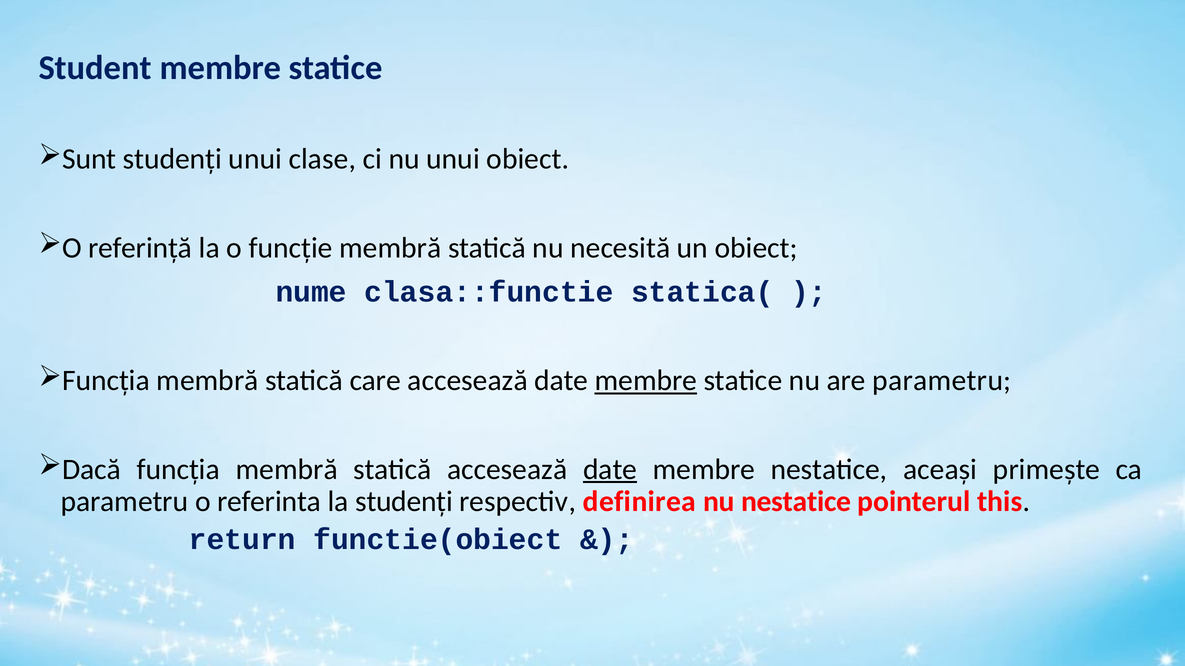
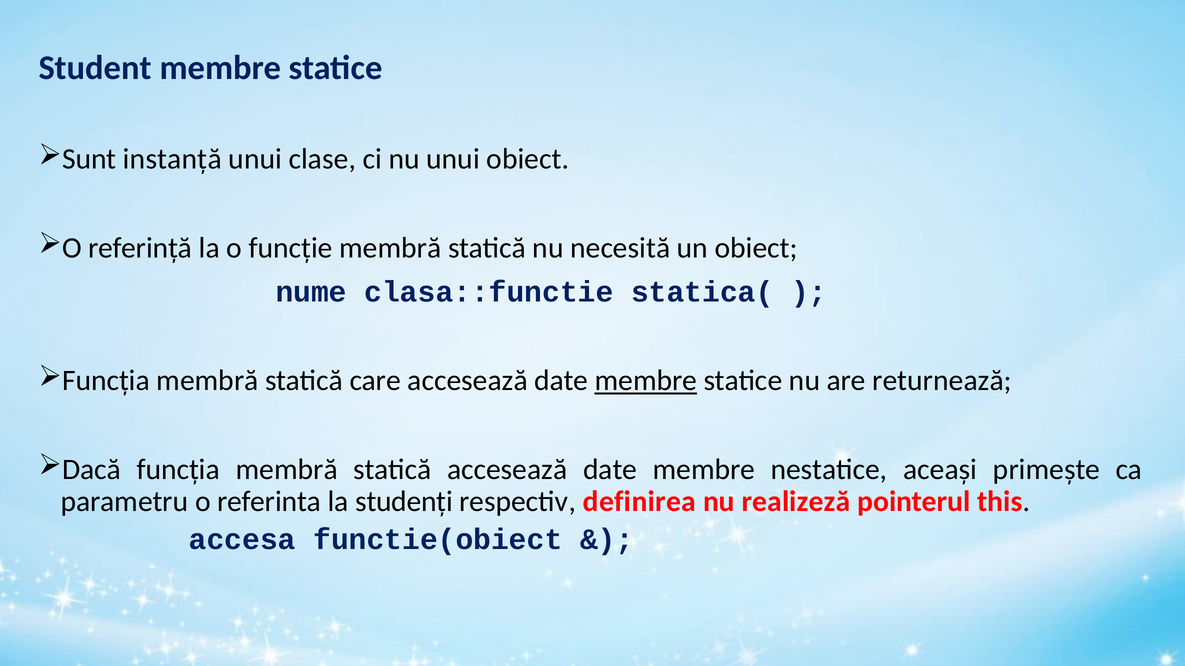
Sunt studenți: studenți -> instanță (172, 159)
are parametru: parametru -> returnează (942, 381)
date underline: present -> none (610, 470)
nu nestatice: nestatice -> realizeză (796, 502)
return: return -> accesa (242, 540)
